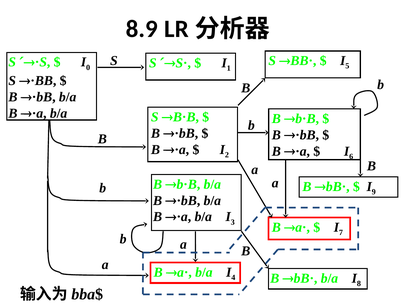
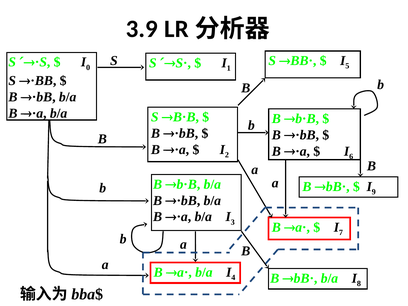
8.9: 8.9 -> 3.9 (142, 29)
